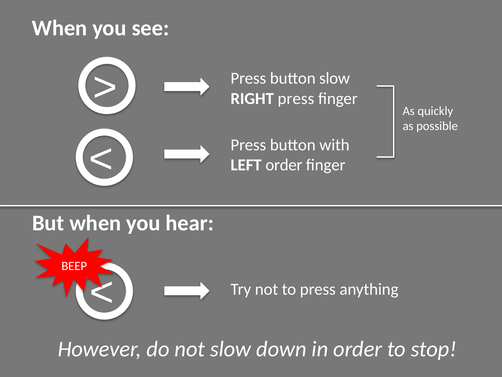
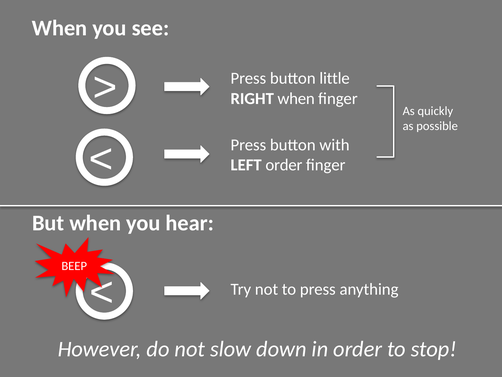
button slow: slow -> little (335, 78)
RIGHT press: press -> when (296, 98)
